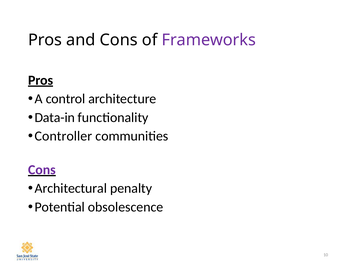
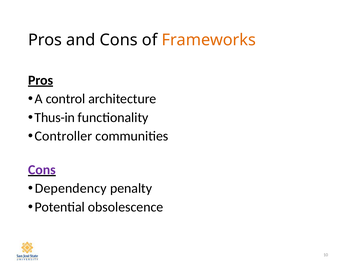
Frameworks colour: purple -> orange (209, 40)
Data-in: Data-in -> Thus-in (55, 118)
Architectural: Architectural -> Dependency (71, 188)
